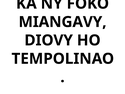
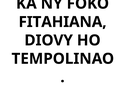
MIANGAVY: MIANGAVY -> FITAHIANA (63, 22)
